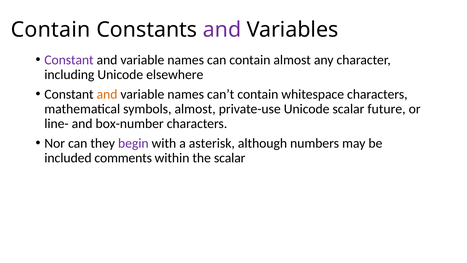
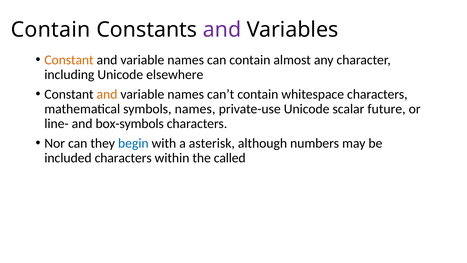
Constant colour: purple -> orange (69, 60)
symbols almost: almost -> names (195, 109)
box-number: box-number -> box-symbols (130, 124)
begin colour: purple -> blue (133, 143)
included comments: comments -> characters (123, 158)
the scalar: scalar -> called (230, 158)
